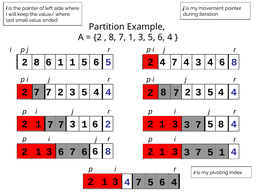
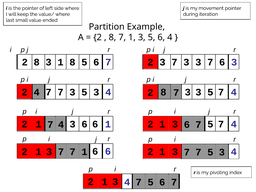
8 6: 6 -> 3 (49, 62)
1: 1 -> 8 (72, 62)
5: 5 -> 7 (108, 62)
4: 4 -> 3 (163, 62)
4: 4 -> 3 (186, 62)
4: 4 -> 7 (210, 62)
8: 8 -> 3 (234, 62)
7: 7 -> 4 (37, 92)
2: 2 -> 7 (60, 92)
4: 4 -> 3 (96, 92)
2 7 2: 2 -> 3 (188, 92)
4: 4 -> 7 (221, 92)
7: 7 -> 4 (61, 125)
1: 1 -> 6 (84, 124)
6 2: 2 -> 1 (108, 124)
3: 3 -> 6 (187, 125)
7 5 8: 8 -> 7 (221, 124)
6: 6 -> 7 (61, 152)
6: 6 -> 1 (84, 152)
8: 8 -> 6 (108, 151)
3: 3 -> 7 (187, 152)
7 5 1: 1 -> 3 (222, 152)
7 5 6 4: 4 -> 7 (174, 182)
